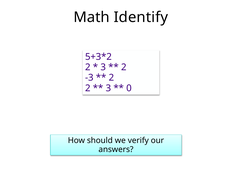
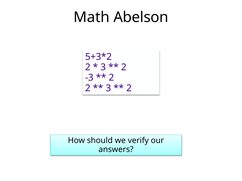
Identify: Identify -> Abelson (141, 17)
0: 0 -> 2 (129, 88)
